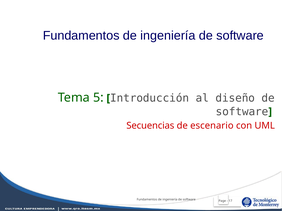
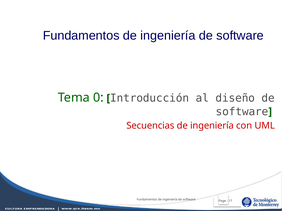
5: 5 -> 0 (98, 98)
escenario: escenario -> ingeniería (212, 126)
